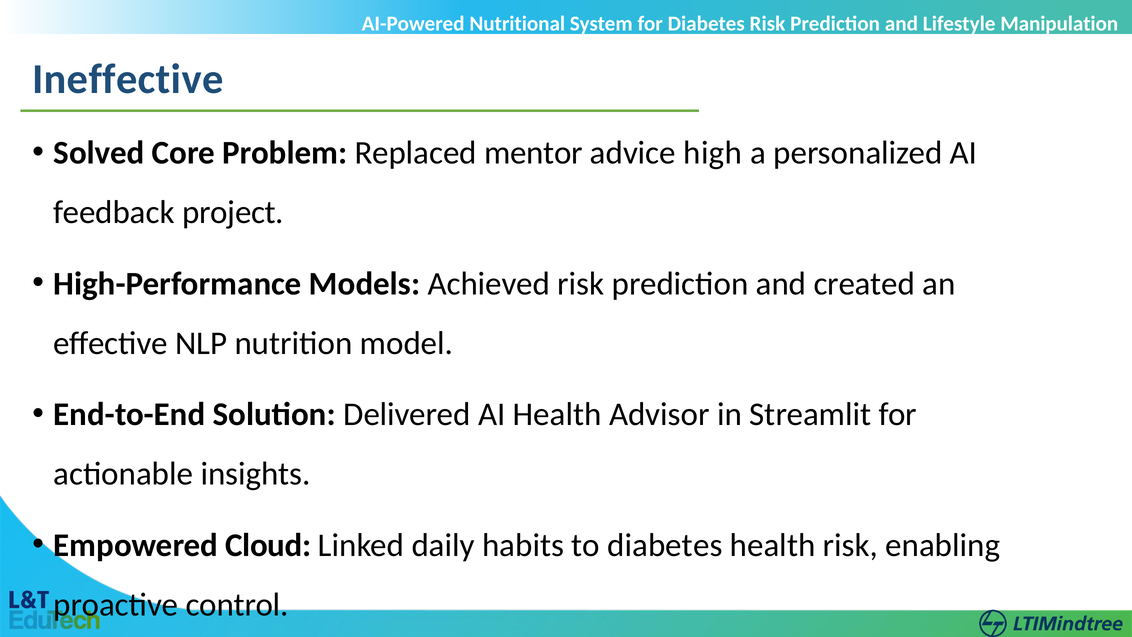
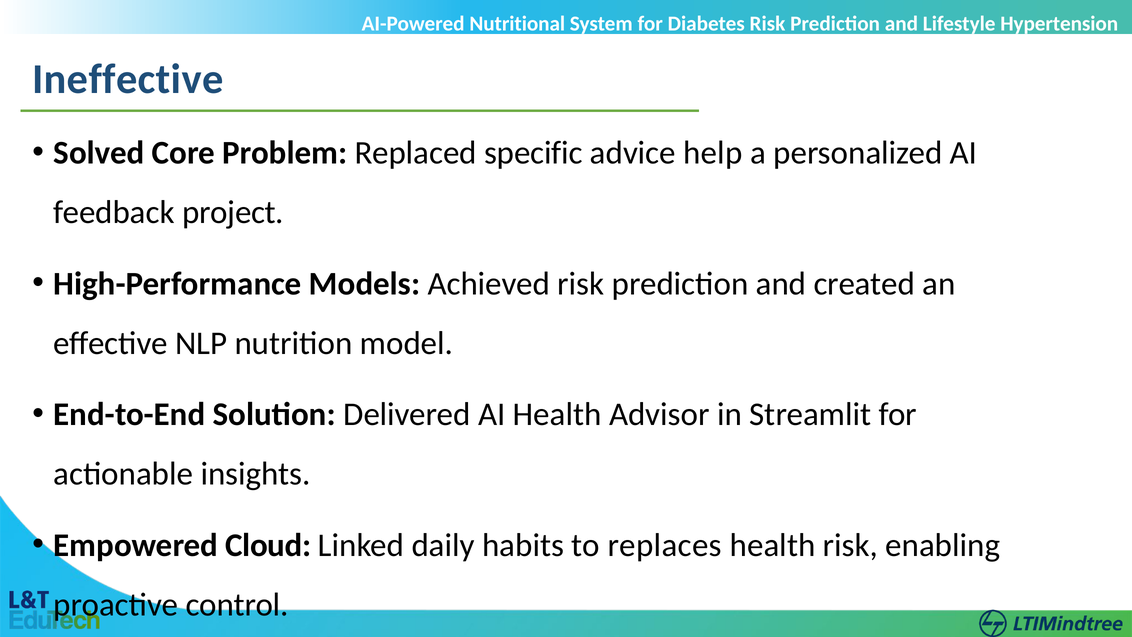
Manipulation: Manipulation -> Hypertension (1059, 24)
mentor: mentor -> specific (533, 153)
high: high -> help (713, 153)
to diabetes: diabetes -> replaces (665, 545)
